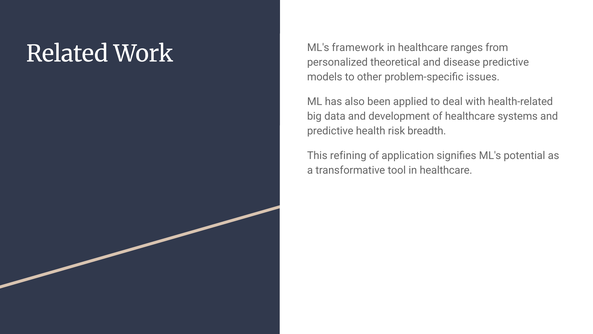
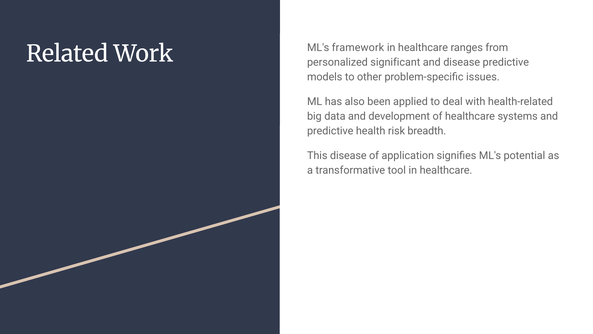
theoretical: theoretical -> significant (395, 62)
This refining: refining -> disease (348, 155)
